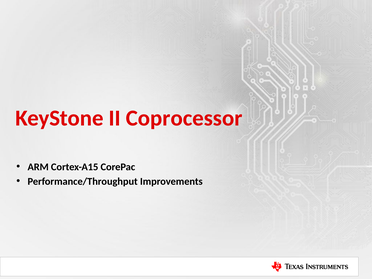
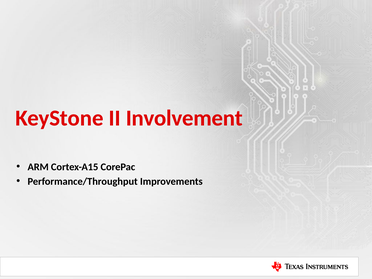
Coprocessor: Coprocessor -> Involvement (184, 118)
